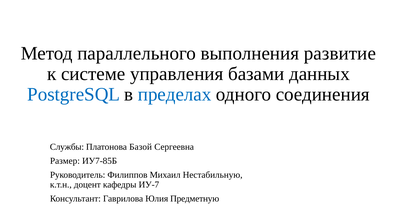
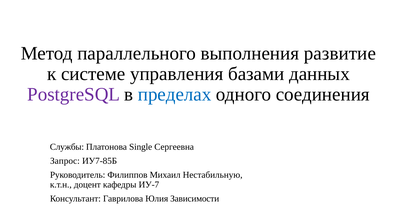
PostgreSQL colour: blue -> purple (74, 94)
Базой: Базой -> Single (141, 147)
Размер: Размер -> Запрос (65, 161)
Предметную: Предметную -> Зависимости (195, 199)
